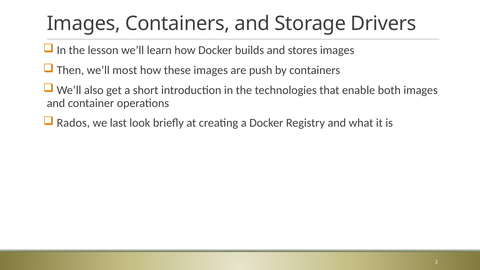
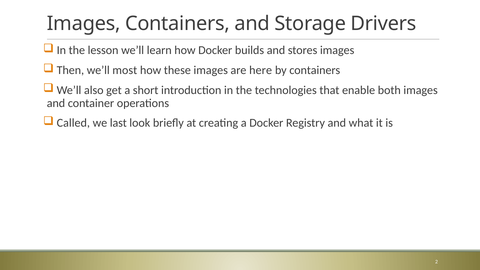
push: push -> here (261, 70)
Rados: Rados -> Called (73, 123)
